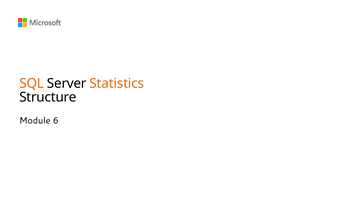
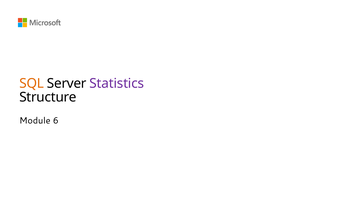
Statistics colour: orange -> purple (117, 84)
